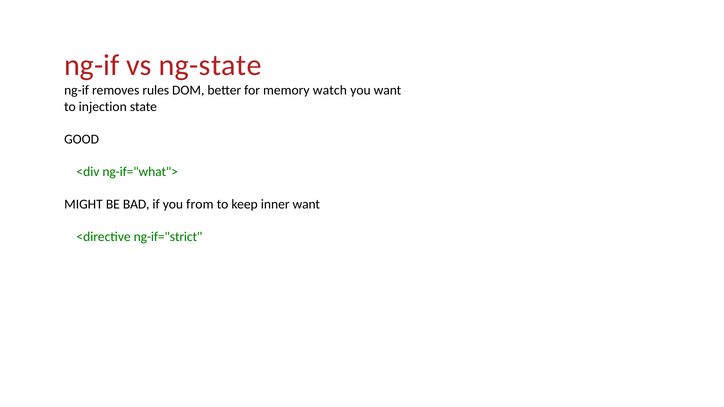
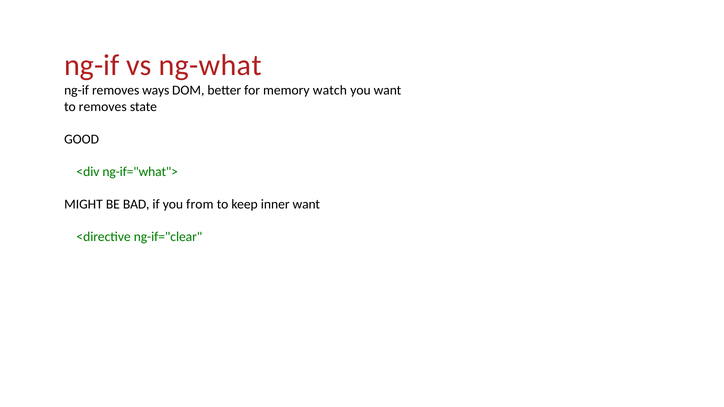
ng-state: ng-state -> ng-what (210, 65)
rules: rules -> ways (156, 91)
to injection: injection -> removes (103, 107)
ng-if="strict: ng-if="strict -> ng-if="clear (168, 237)
